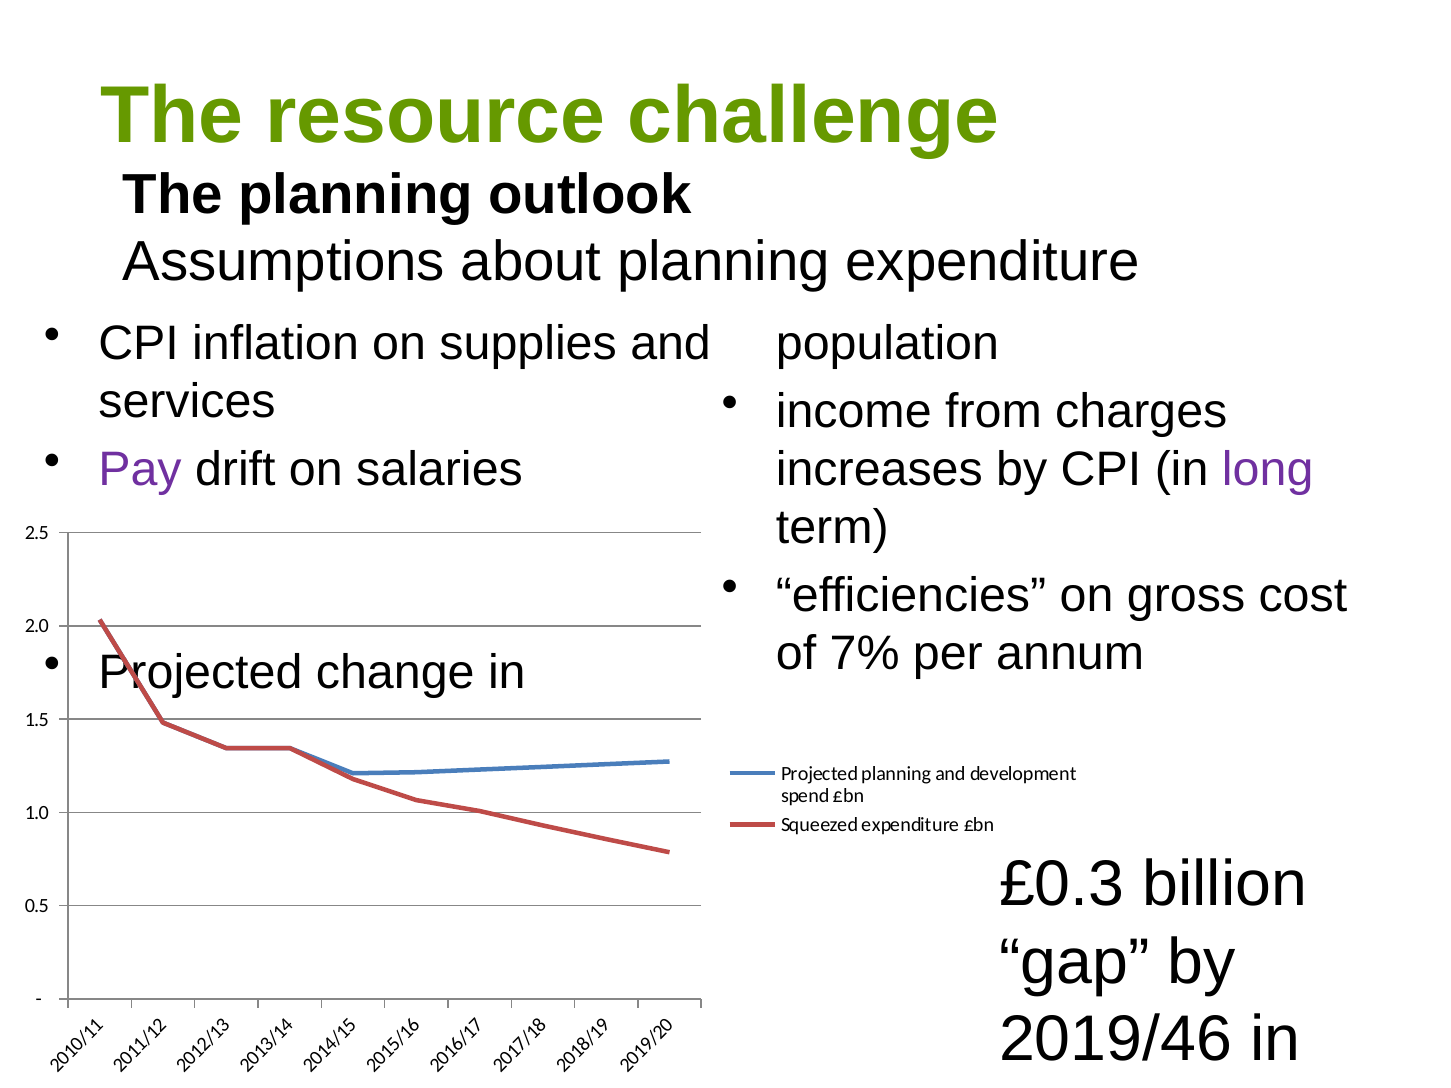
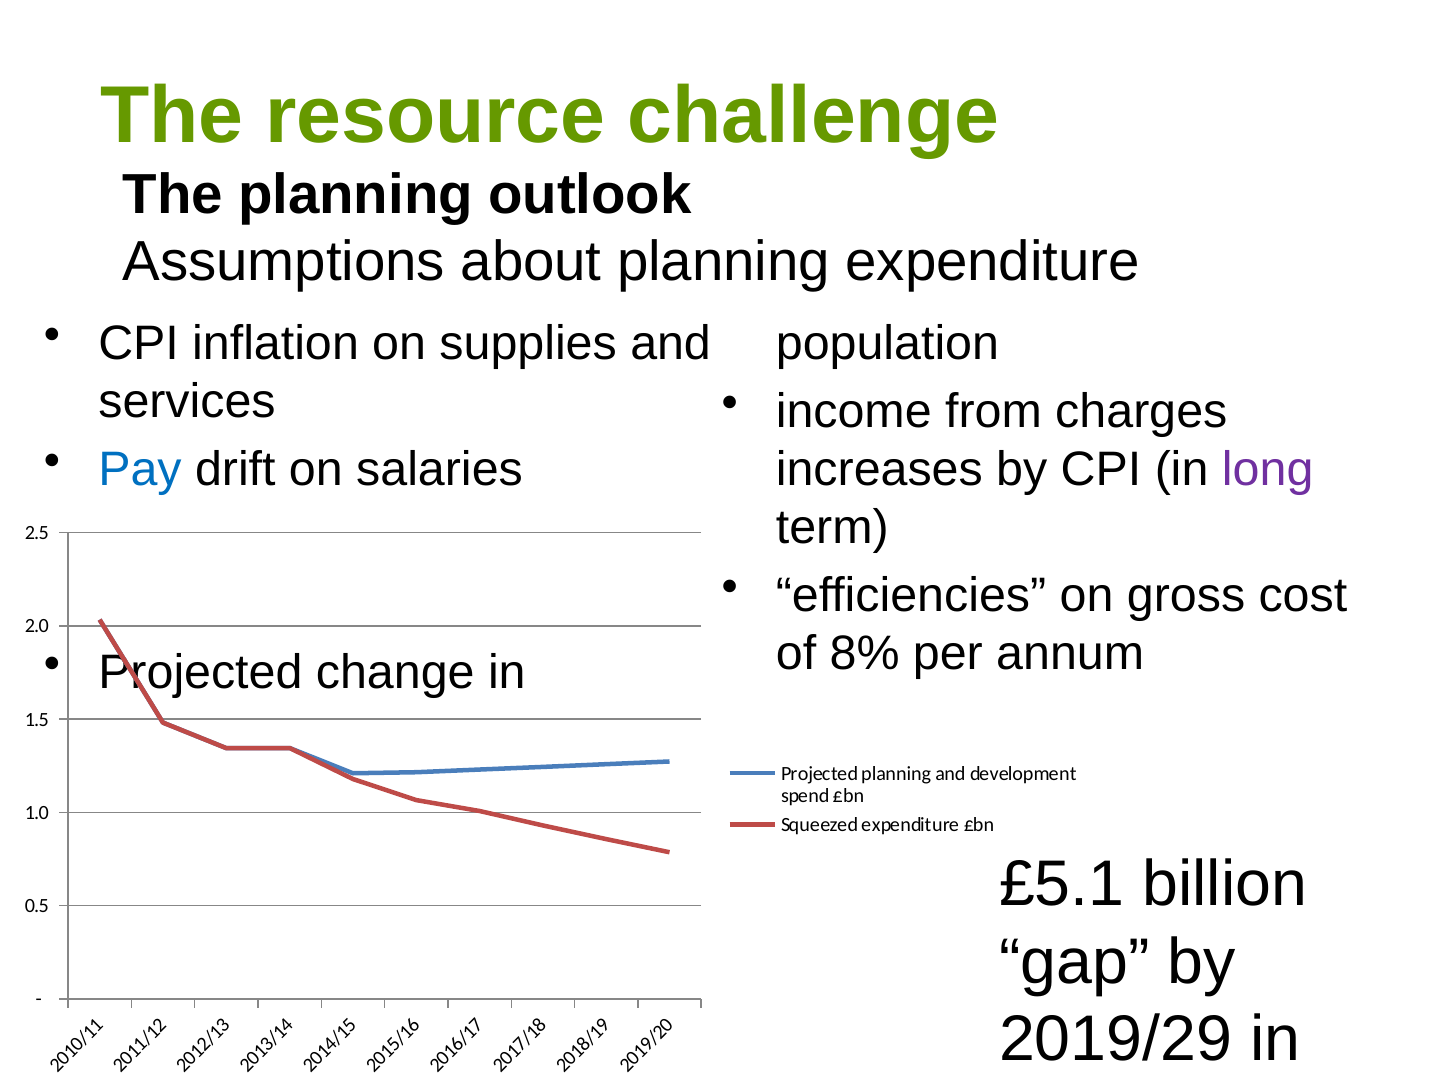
Pay colour: purple -> blue (140, 470)
7%: 7% -> 8% (865, 653)
£0.3: £0.3 -> £5.1 (1062, 885)
2019/46: 2019/46 -> 2019/29 (1116, 1039)
